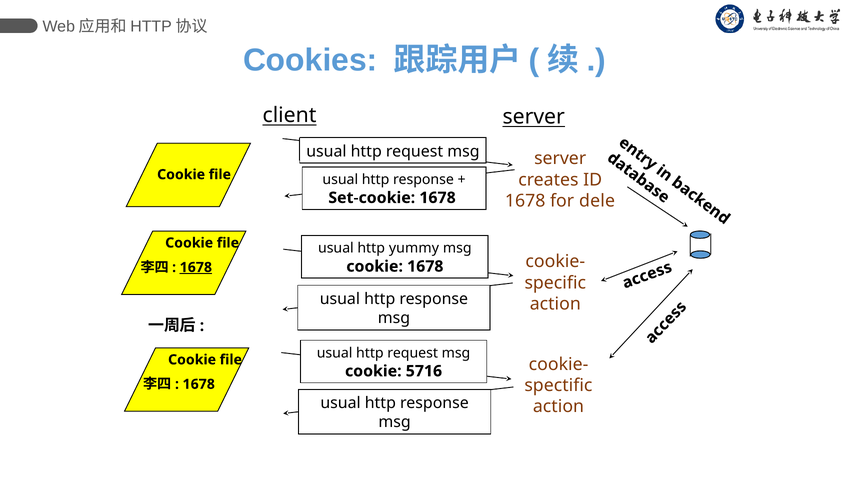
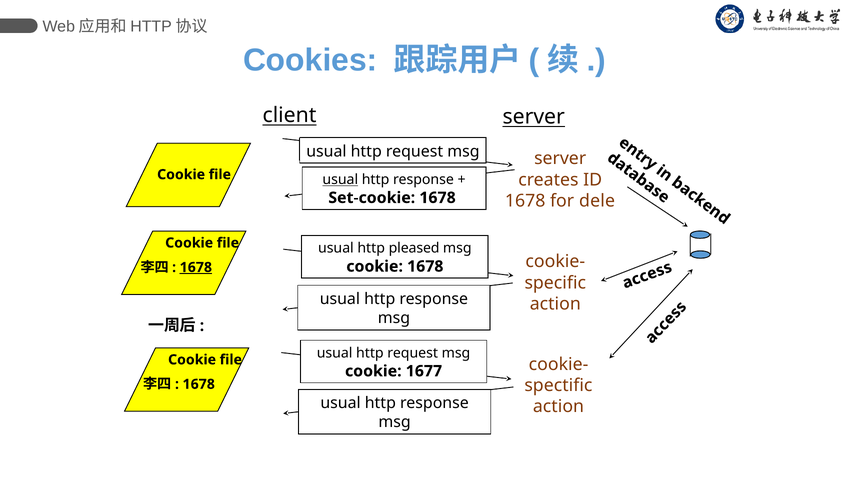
usual underline: none -> present (340, 180)
yummy: yummy -> pleased (414, 249)
5716: 5716 -> 1677 (424, 372)
